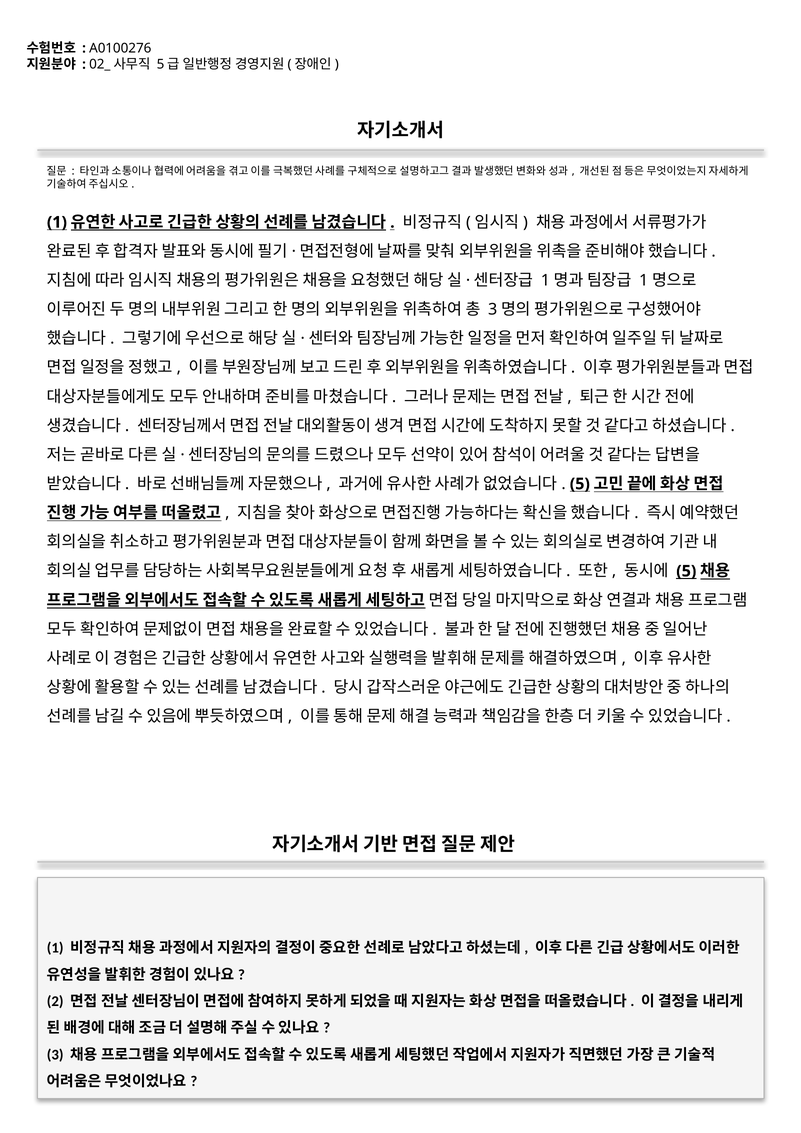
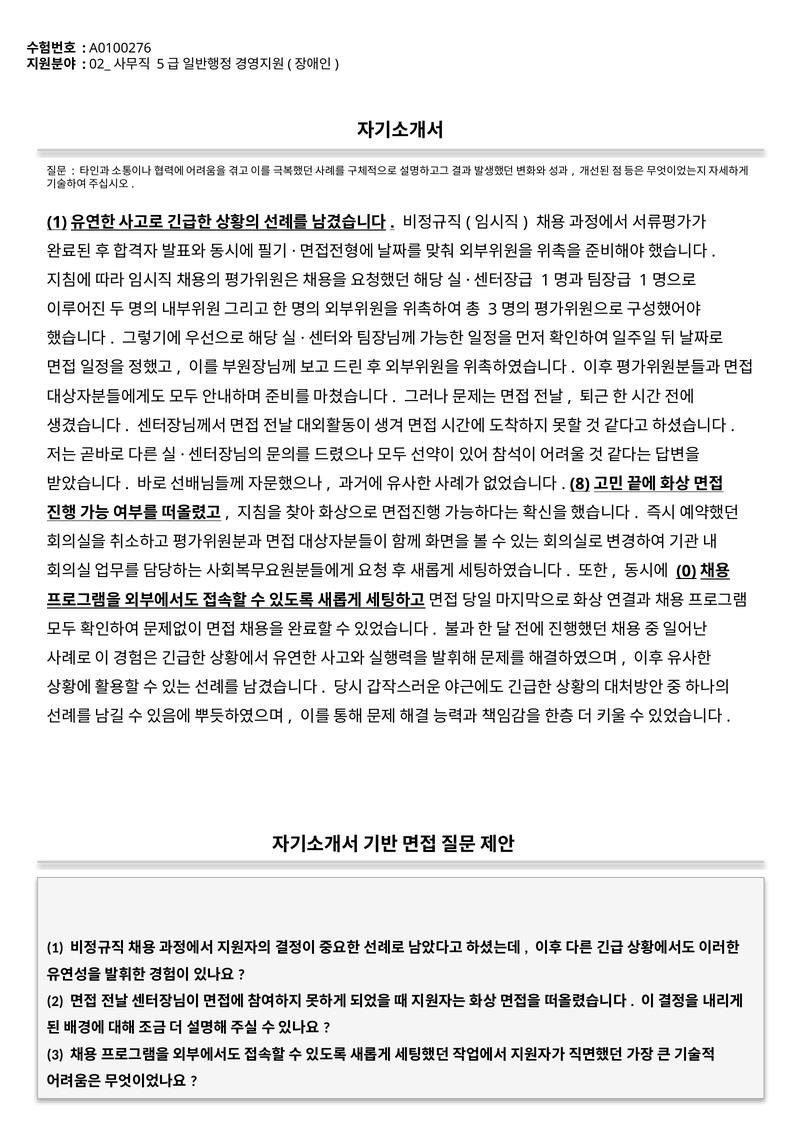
5: 5 -> 8 (580, 484)
5: 5 -> 0 (686, 571)
